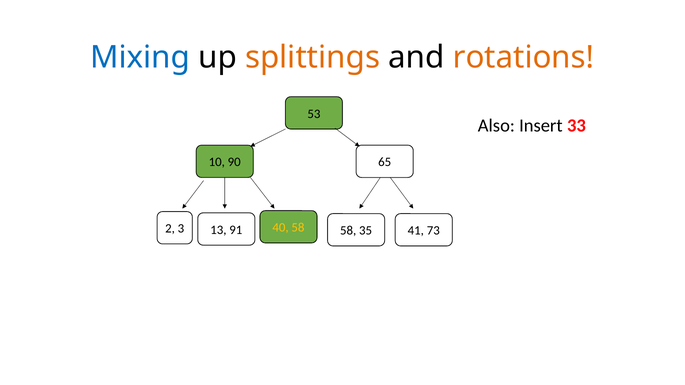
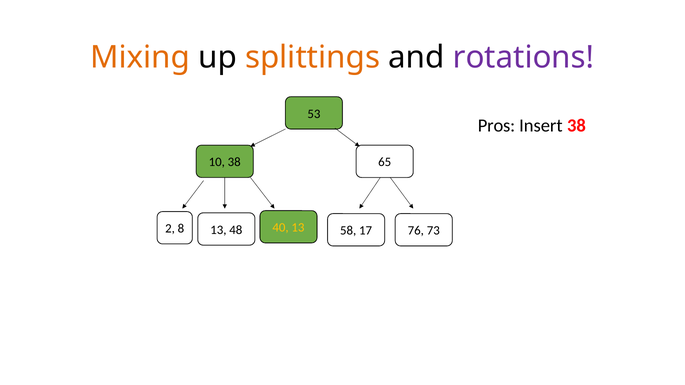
Mixing colour: blue -> orange (140, 58)
rotations colour: orange -> purple (523, 58)
Also: Also -> Pros (496, 126)
Insert 33: 33 -> 38 (576, 126)
10 90: 90 -> 38 (234, 162)
3: 3 -> 8 (181, 229)
91: 91 -> 48 (236, 230)
40 58: 58 -> 13 (298, 228)
35: 35 -> 17 (366, 231)
41: 41 -> 76 (416, 231)
